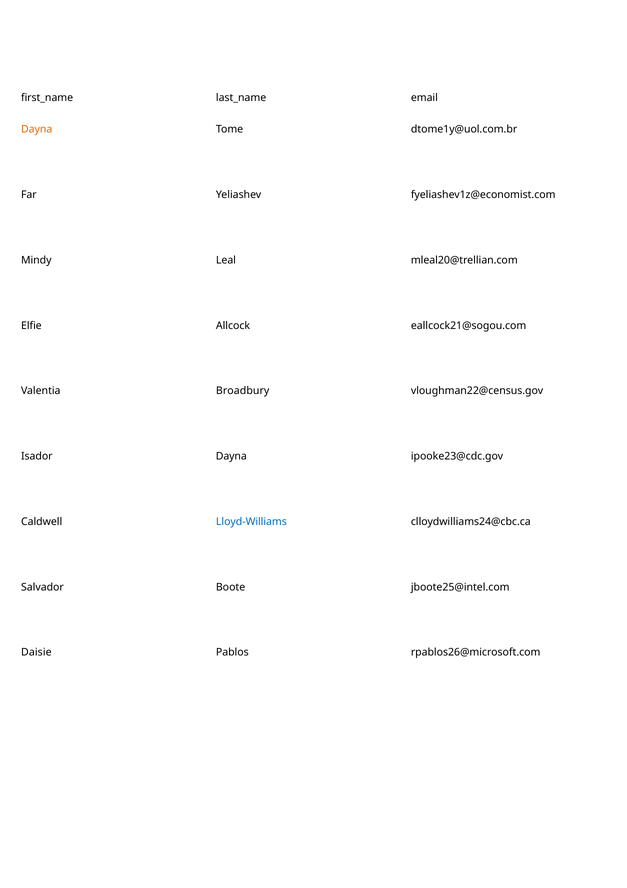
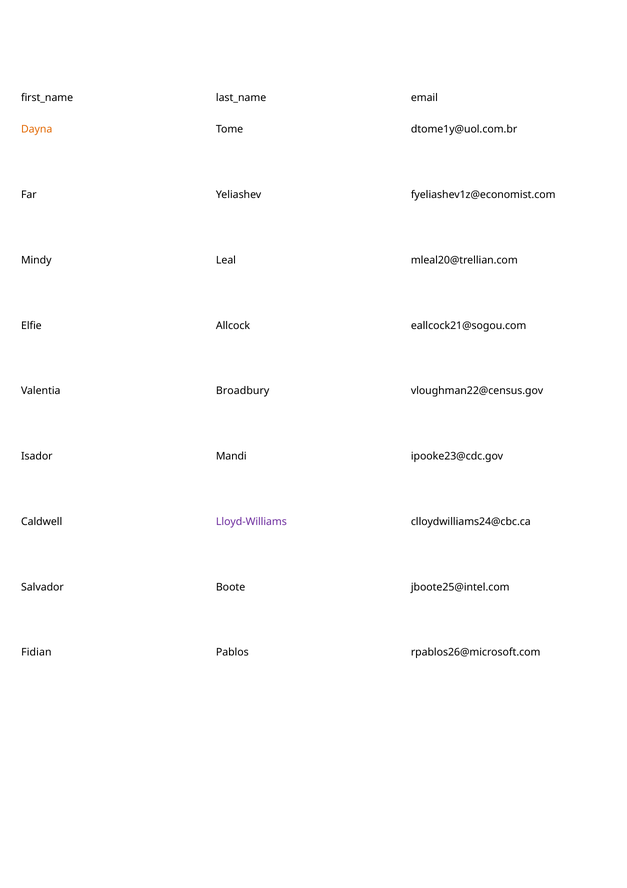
Isador Dayna: Dayna -> Mandi (231, 456)
Lloyd-Williams colour: blue -> purple (251, 521)
Daisie: Daisie -> Fidian (36, 652)
